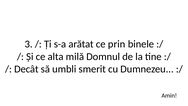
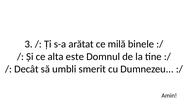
prin: prin -> milă (117, 44)
milă: milă -> este (75, 56)
